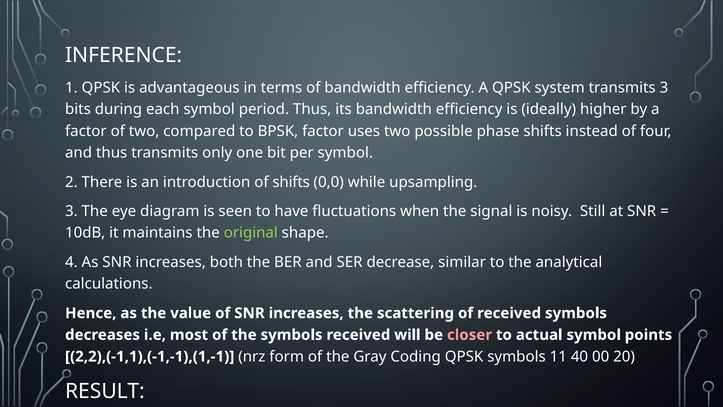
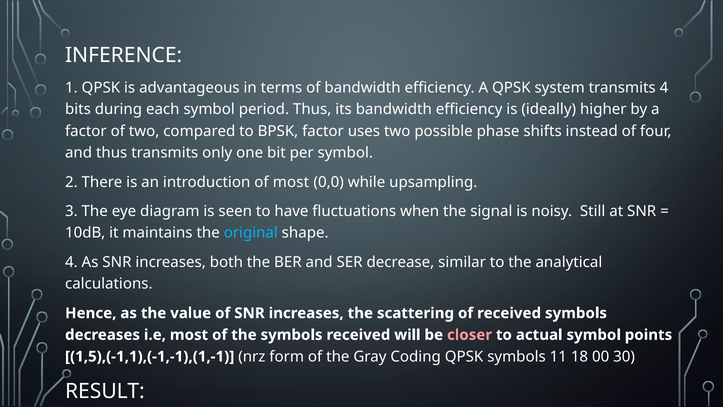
transmits 3: 3 -> 4 (664, 88)
of shifts: shifts -> most (291, 182)
original colour: light green -> light blue (251, 233)
2,2),(-1,1),(-1,-1),(1,-1: 2,2),(-1,1),(-1,-1),(1,-1 -> 1,5),(-1,1),(-1,-1),(1,-1 (150, 356)
40: 40 -> 18 (579, 356)
20: 20 -> 30 (624, 356)
